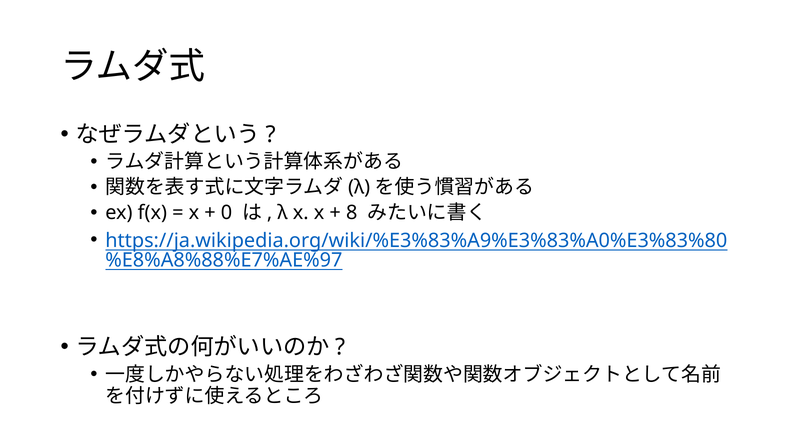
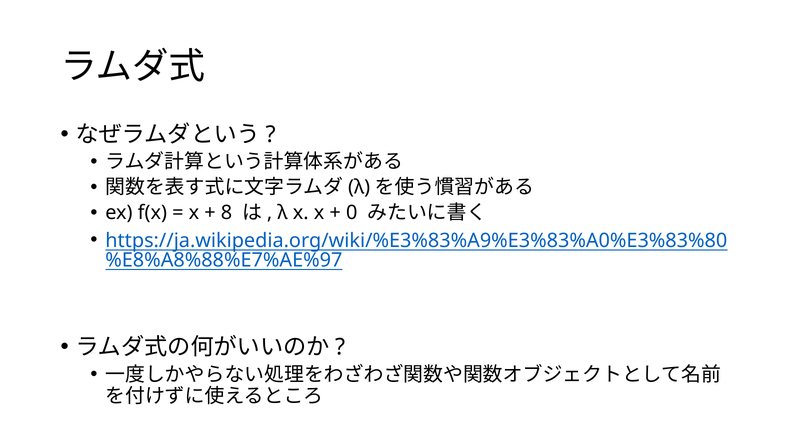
0: 0 -> 8 (227, 213)
8: 8 -> 0 (352, 213)
